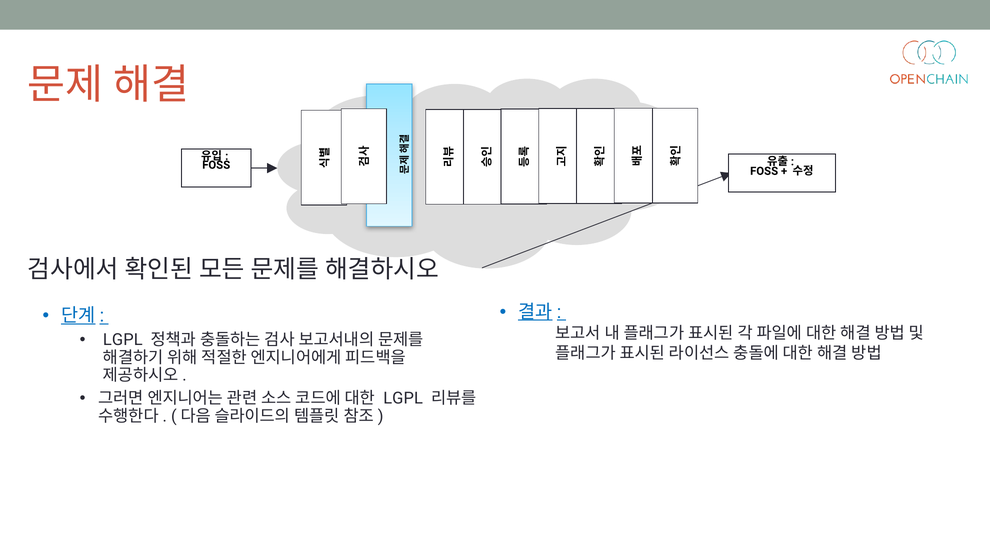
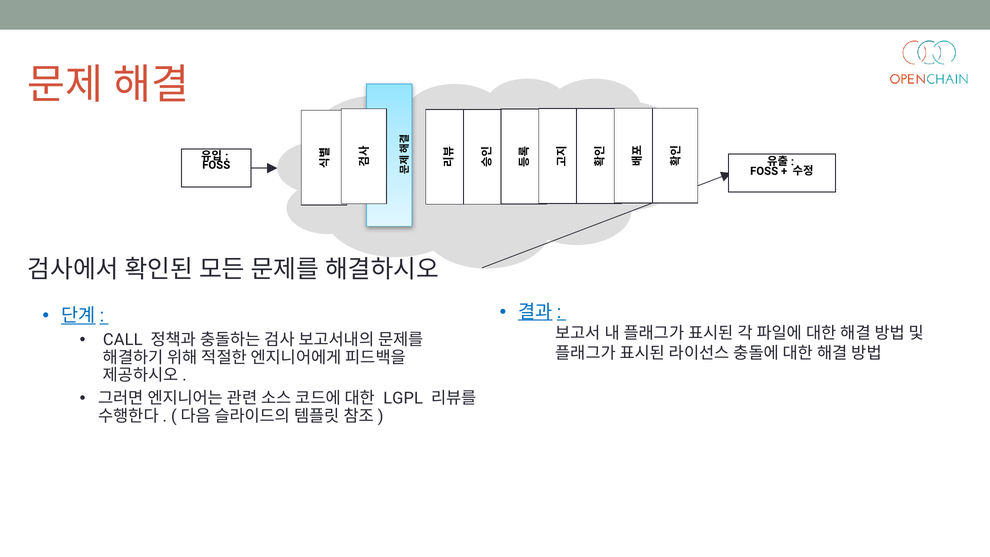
LGPL: LGPL -> CALL (123, 340)
